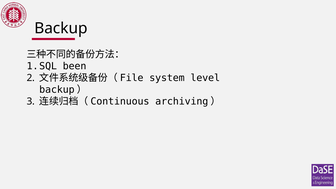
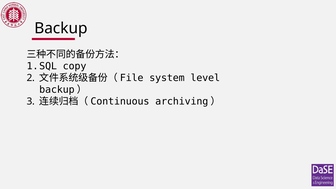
been: been -> copy (75, 66)
